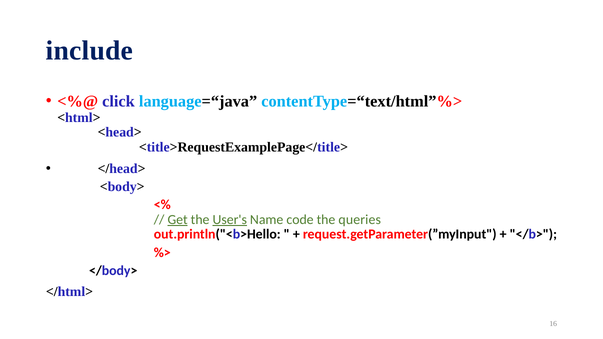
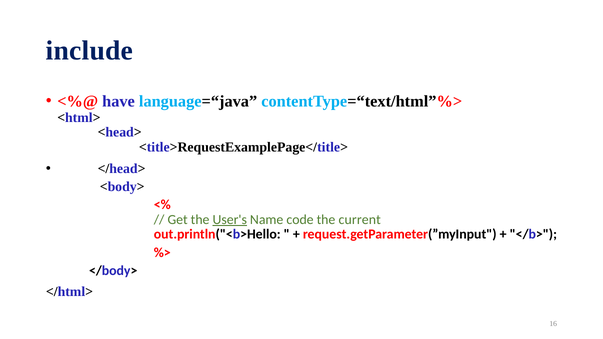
click: click -> have (119, 101)
Get underline: present -> none (178, 220)
queries: queries -> current (360, 220)
